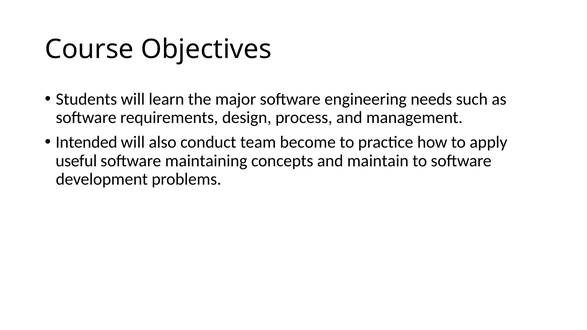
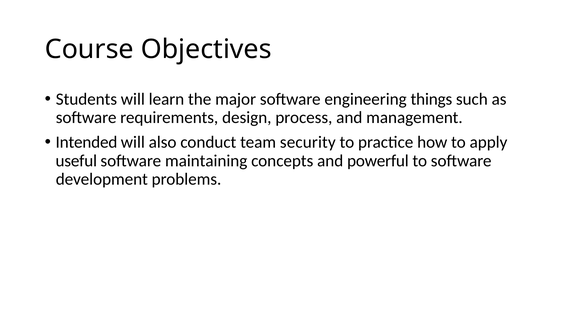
needs: needs -> things (431, 99)
become: become -> security (308, 142)
maintain: maintain -> powerful (378, 161)
